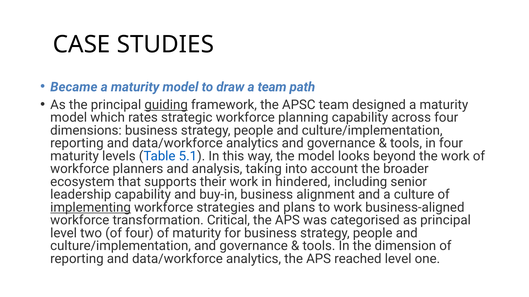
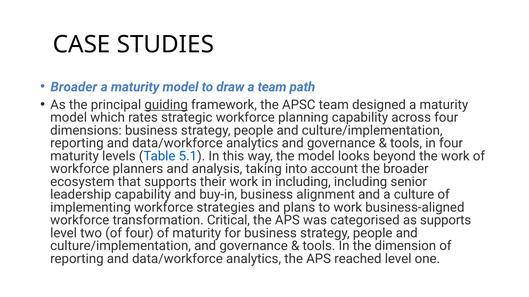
Became: Became -> Broader (74, 87)
in hindered: hindered -> including (303, 182)
implementing underline: present -> none (91, 208)
as principal: principal -> supports (446, 221)
